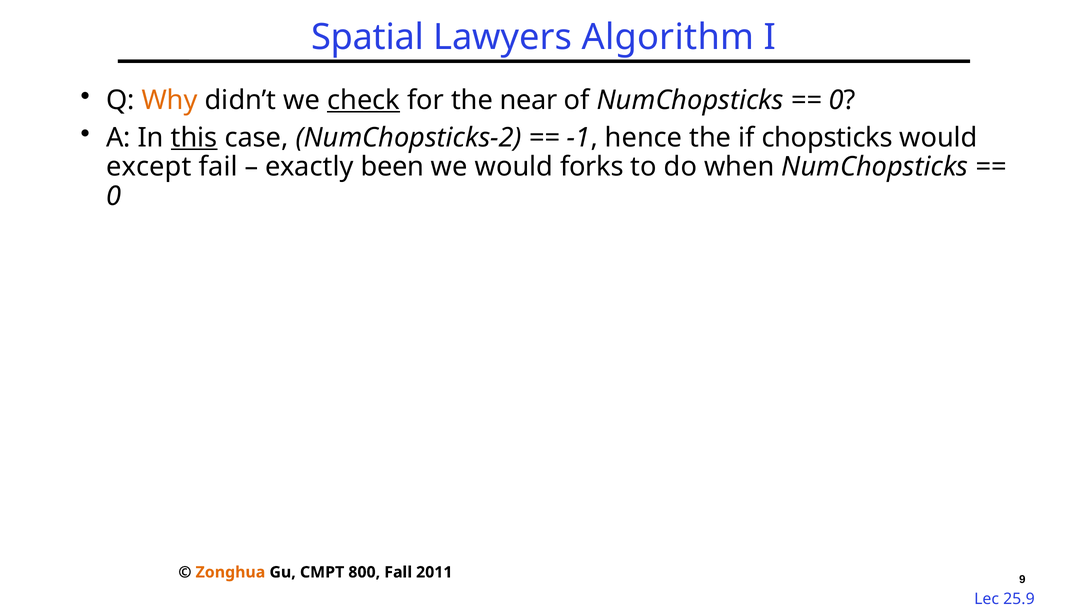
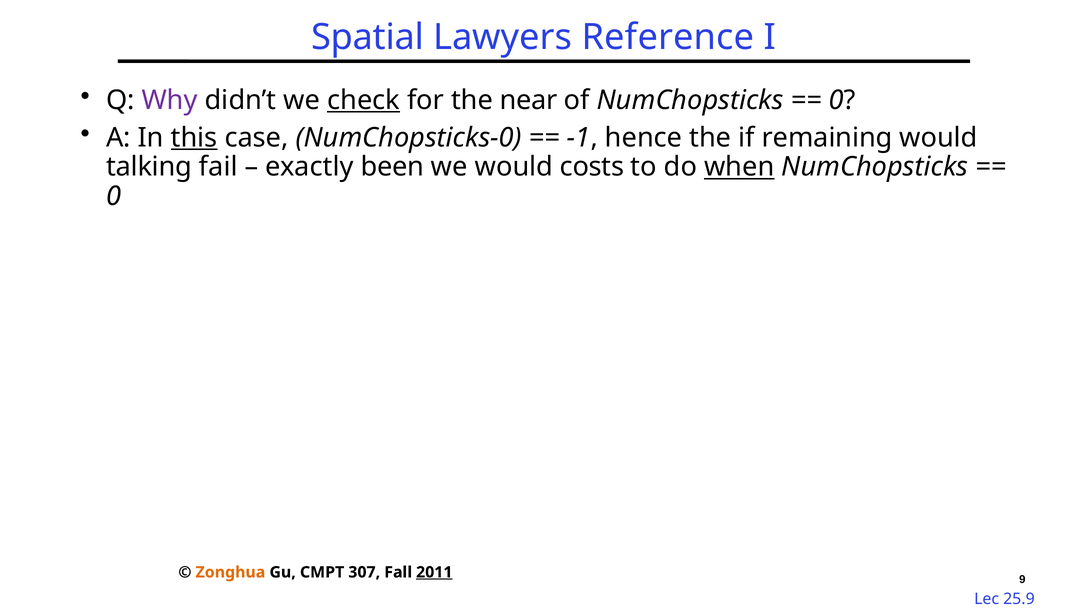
Algorithm: Algorithm -> Reference (668, 37)
Why colour: orange -> purple (170, 100)
NumChopsticks-2: NumChopsticks-2 -> NumChopsticks-0 (409, 138)
chopsticks: chopsticks -> remaining (827, 138)
except: except -> talking (149, 167)
forks: forks -> costs (592, 167)
when underline: none -> present (739, 167)
800: 800 -> 307 (364, 572)
2011 underline: none -> present (434, 572)
